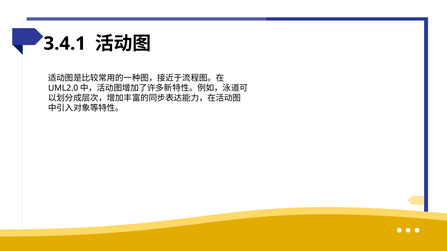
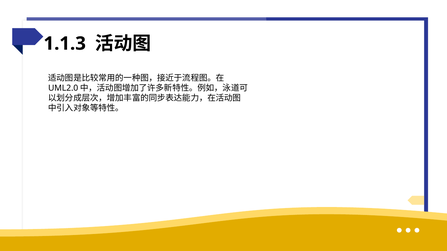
3.4.1: 3.4.1 -> 1.1.3 (65, 44)
